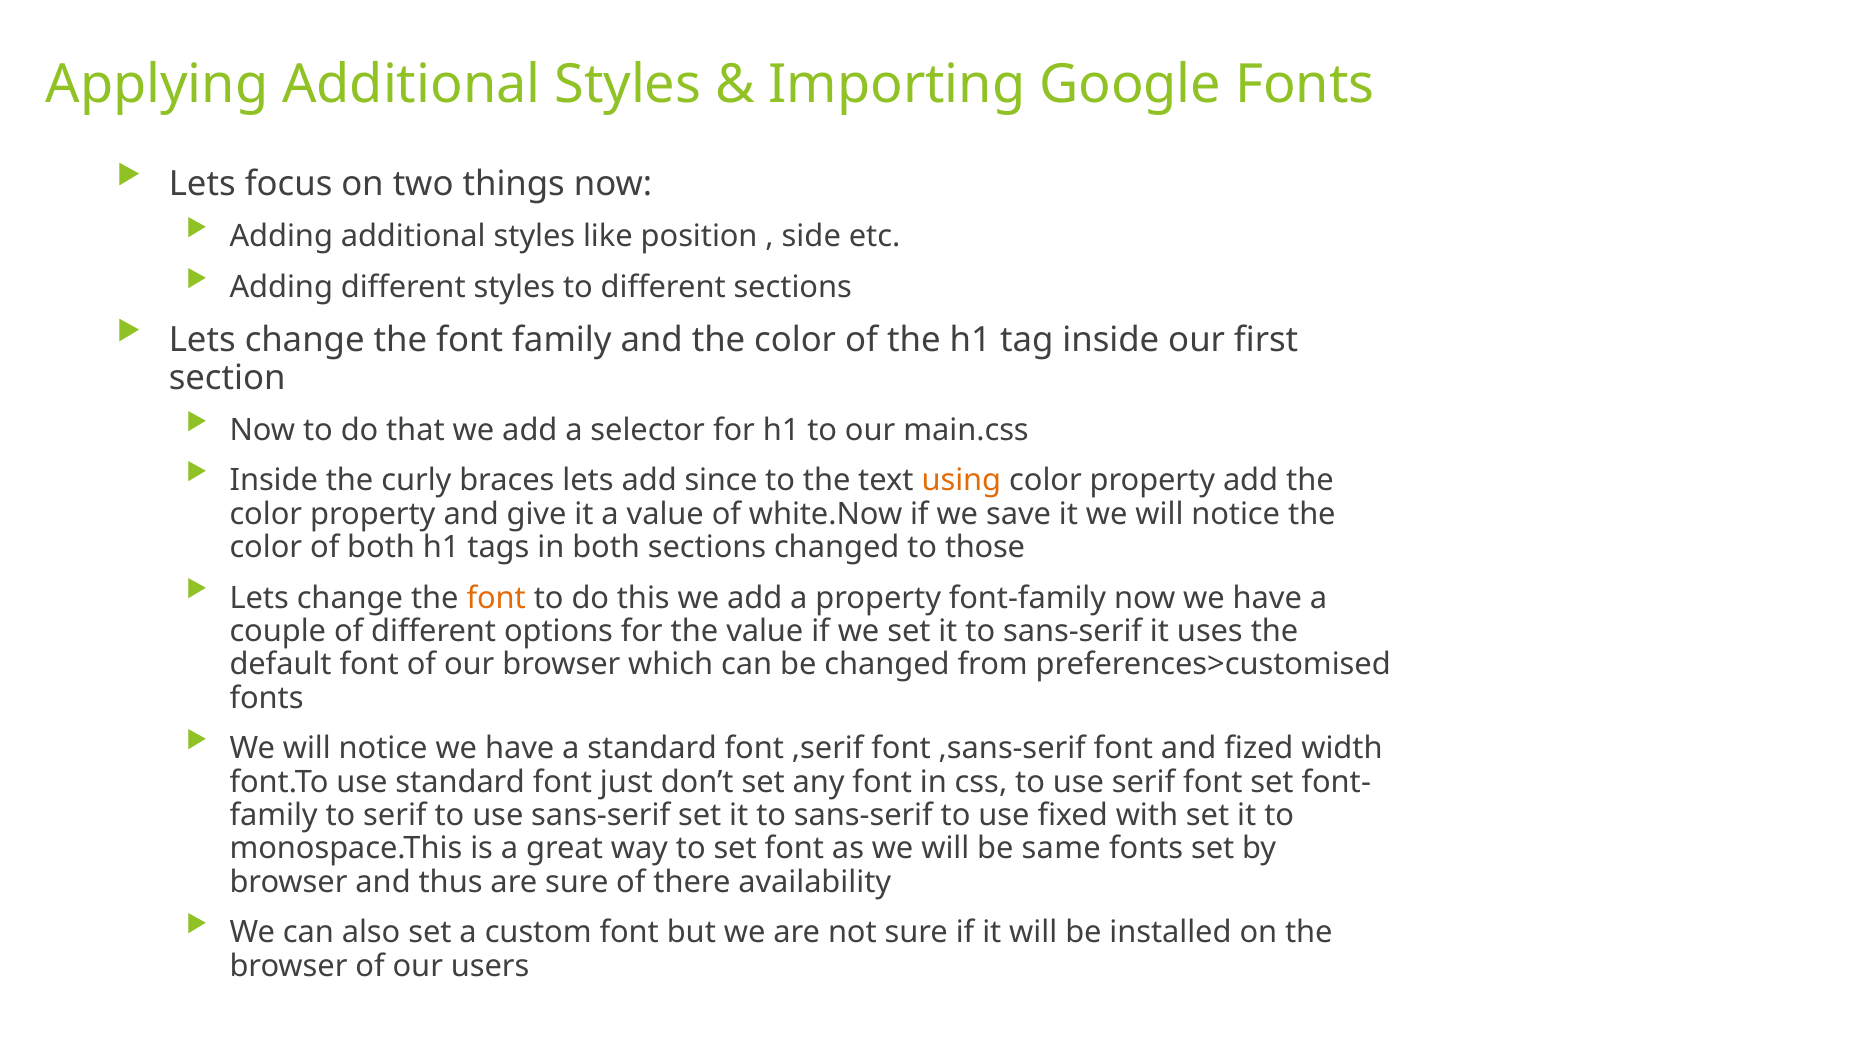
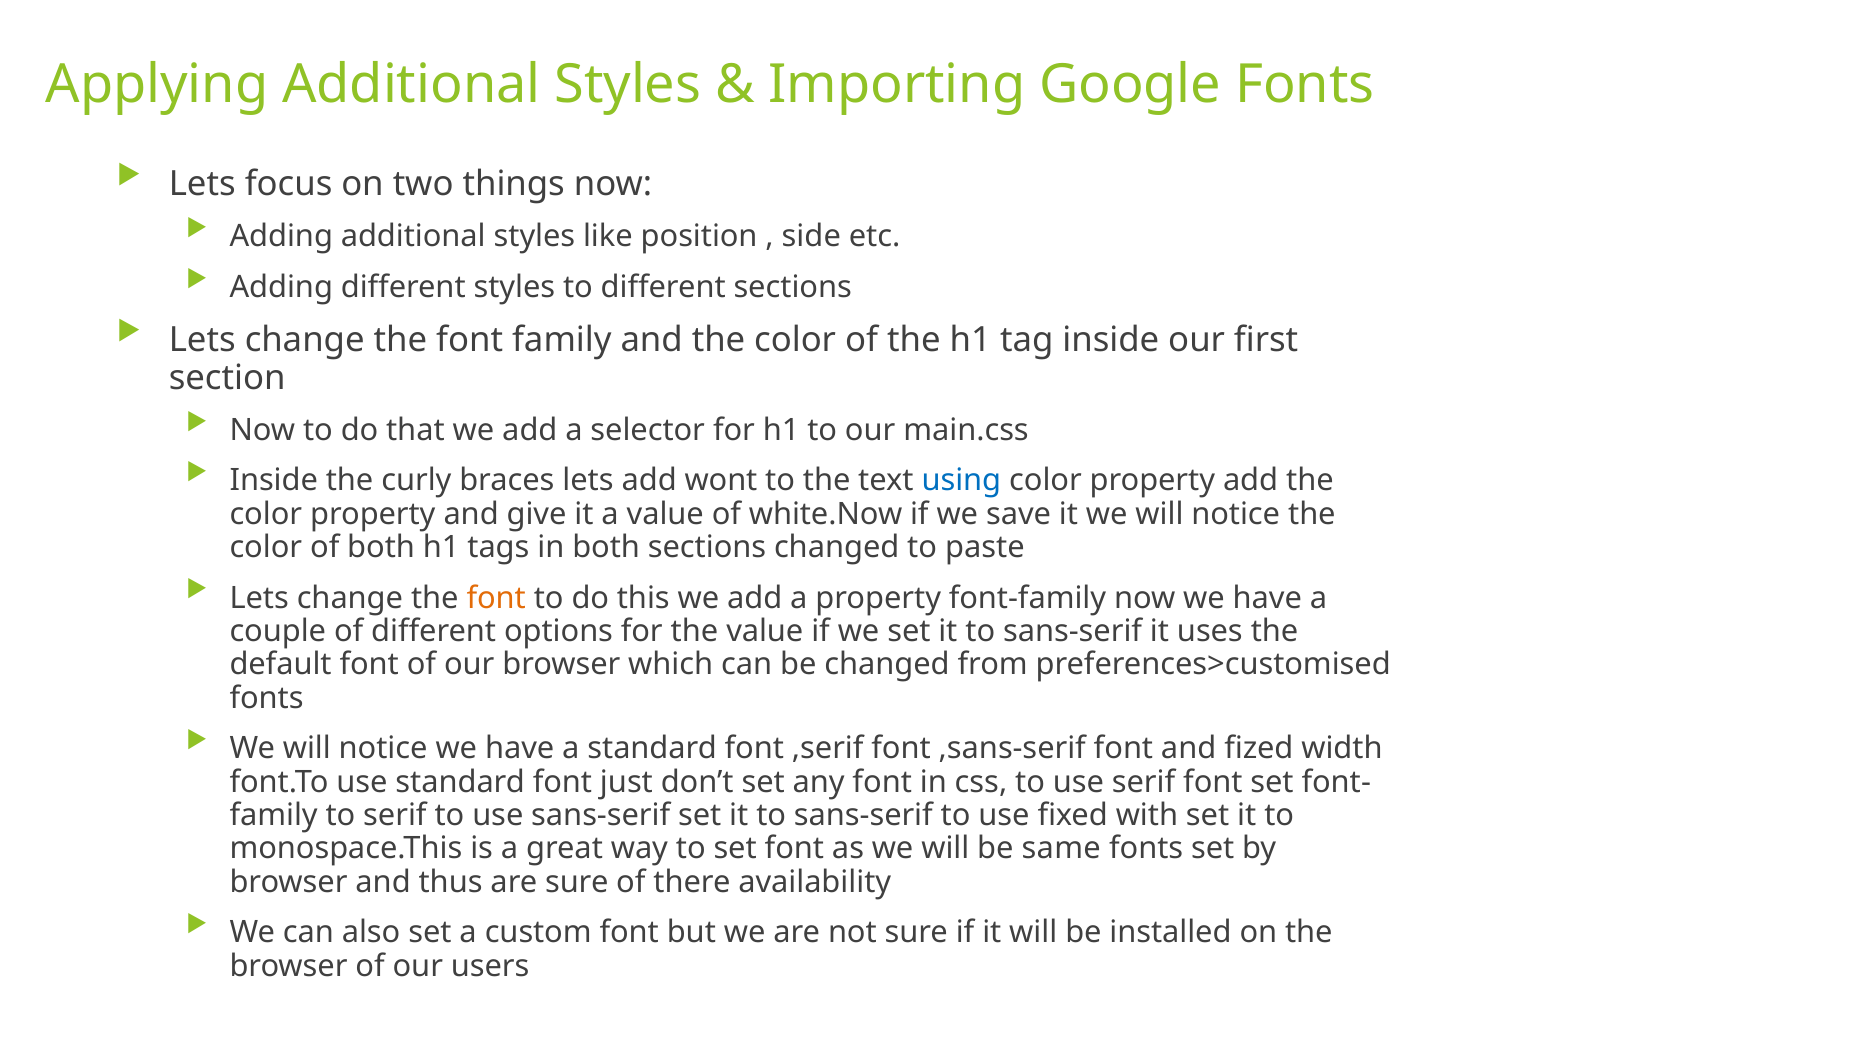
since: since -> wont (721, 481)
using colour: orange -> blue (961, 481)
those: those -> paste (985, 547)
